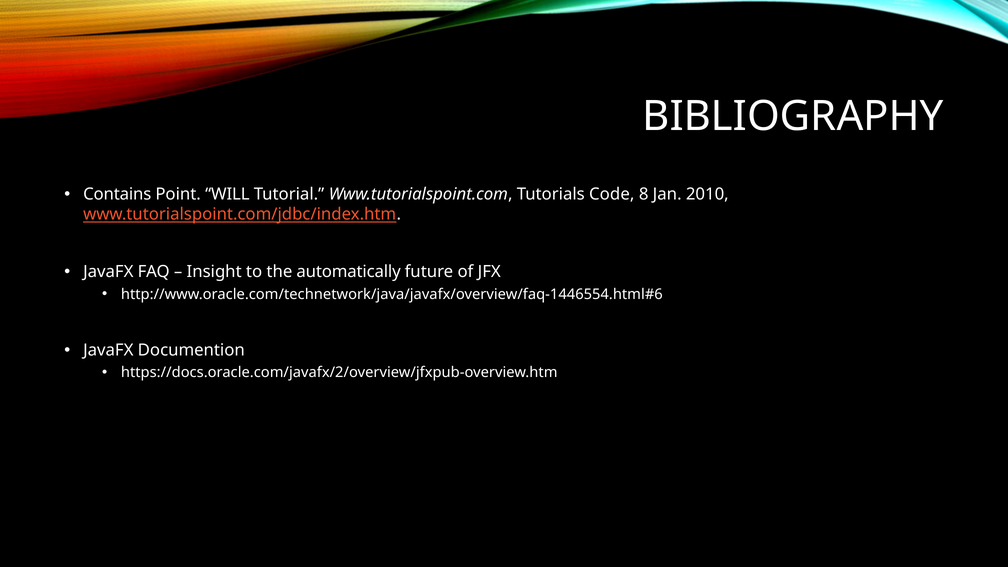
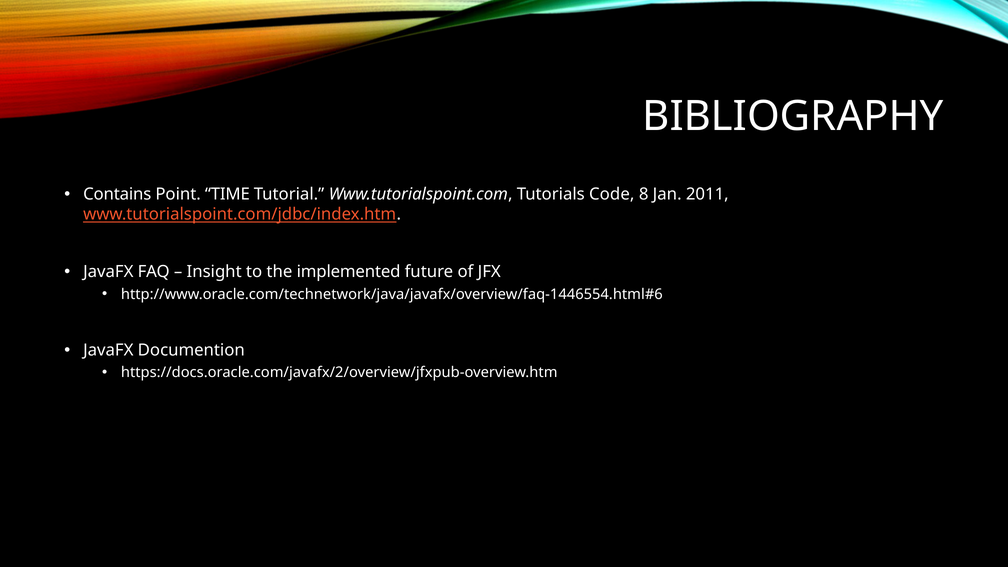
WILL: WILL -> TIME (227, 194)
2010: 2010 -> 2011 (707, 194)
automatically: automatically -> implemented (349, 272)
